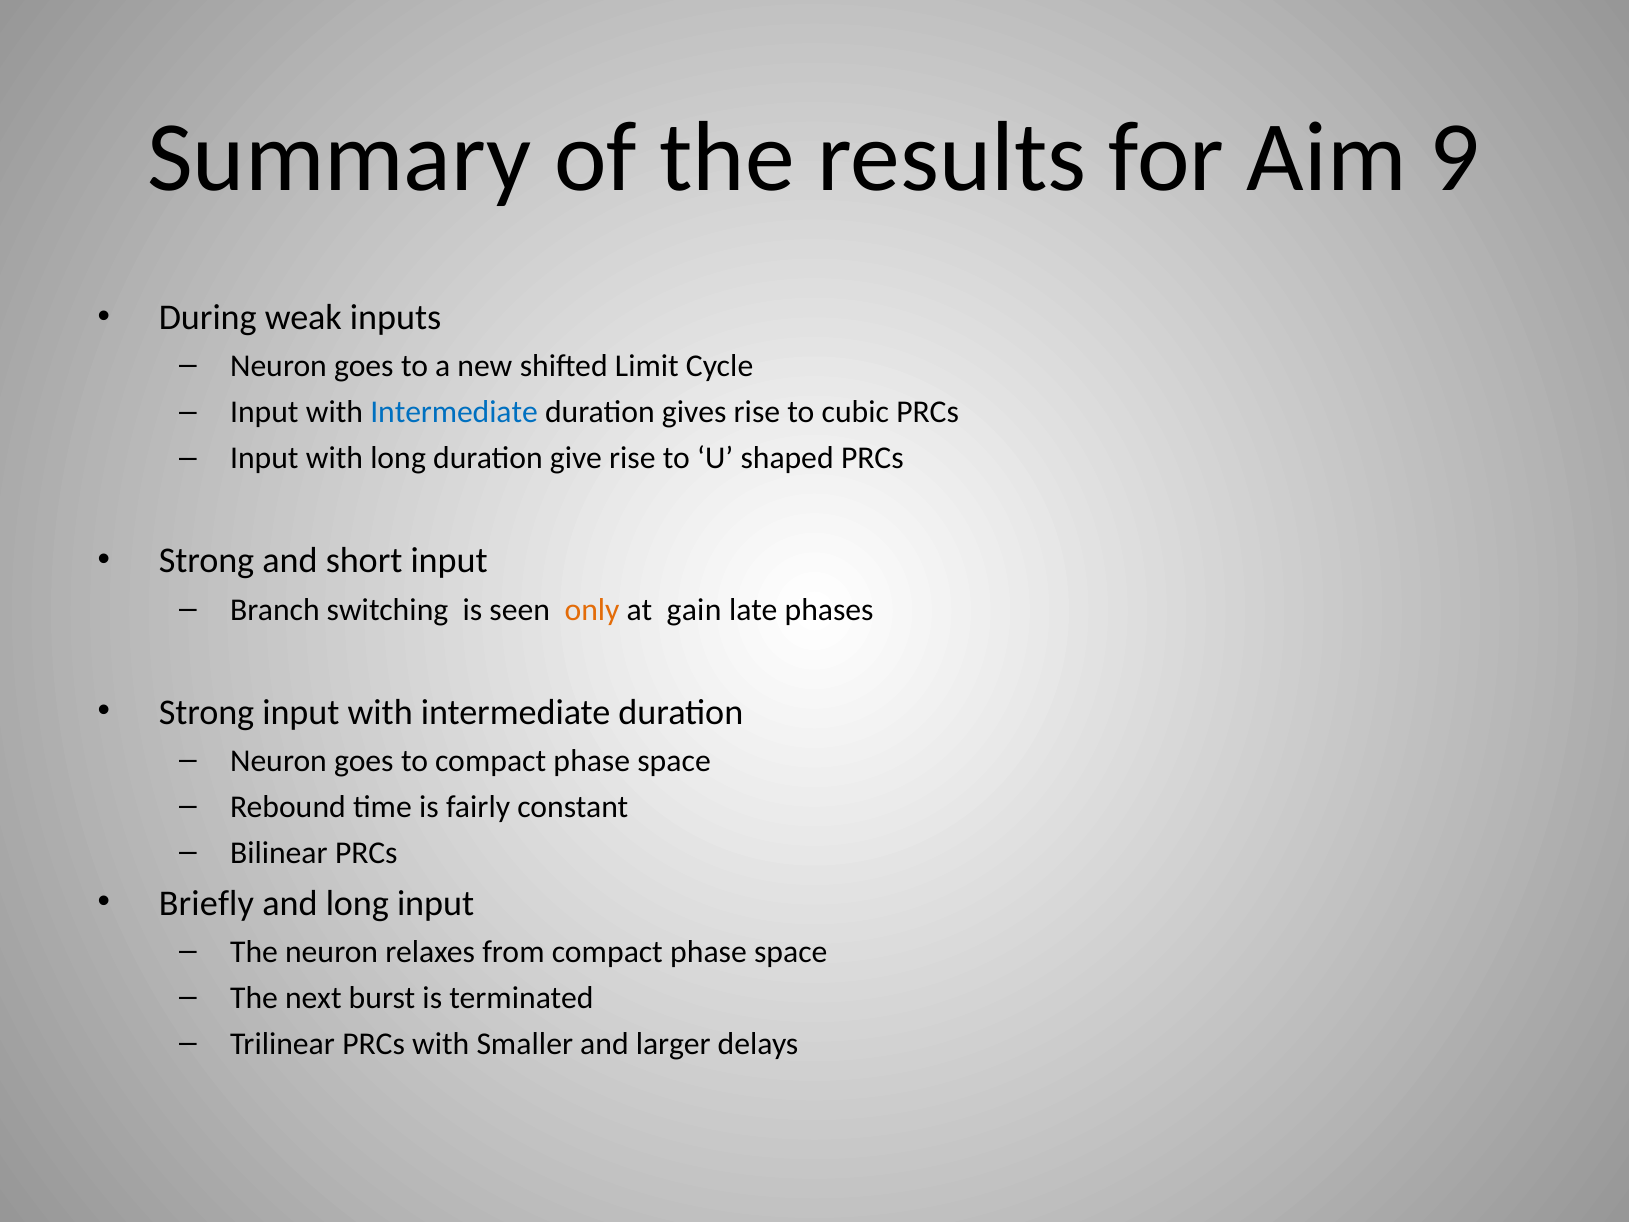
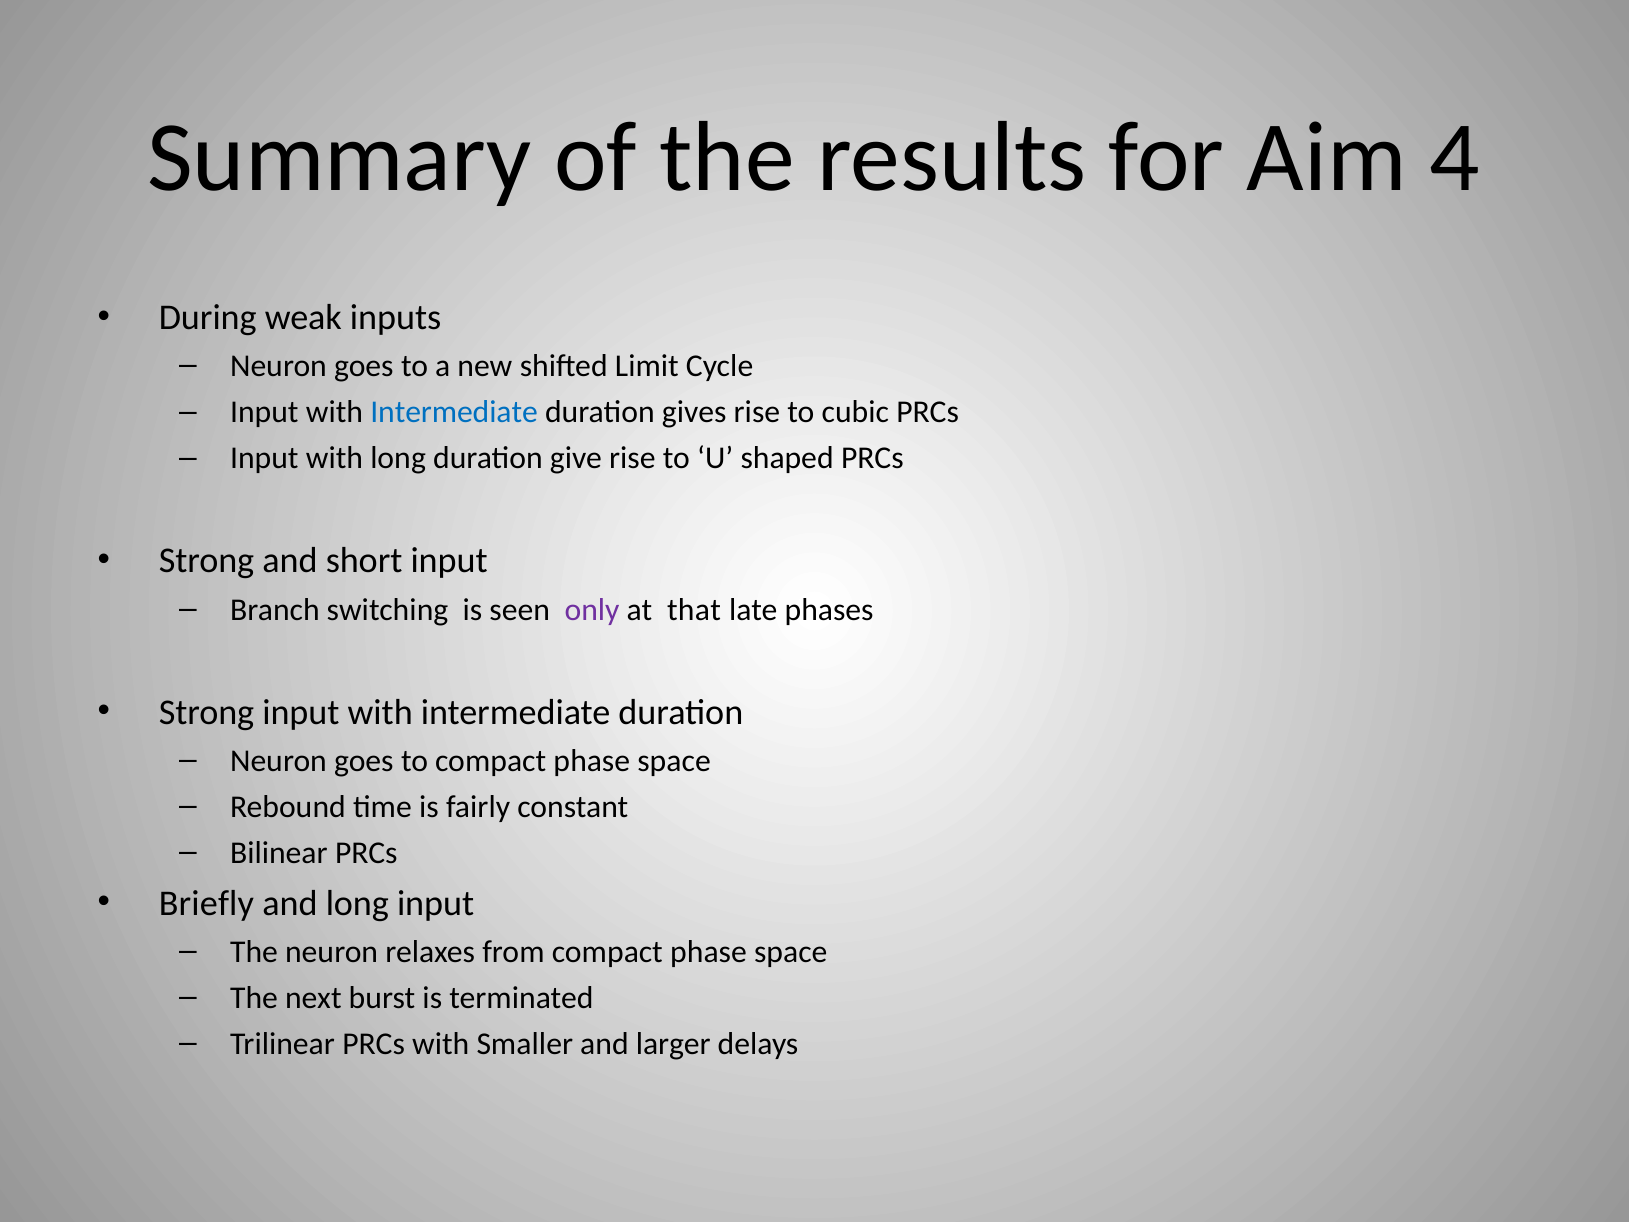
9: 9 -> 4 (1454, 158)
only colour: orange -> purple (592, 609)
gain: gain -> that (694, 609)
